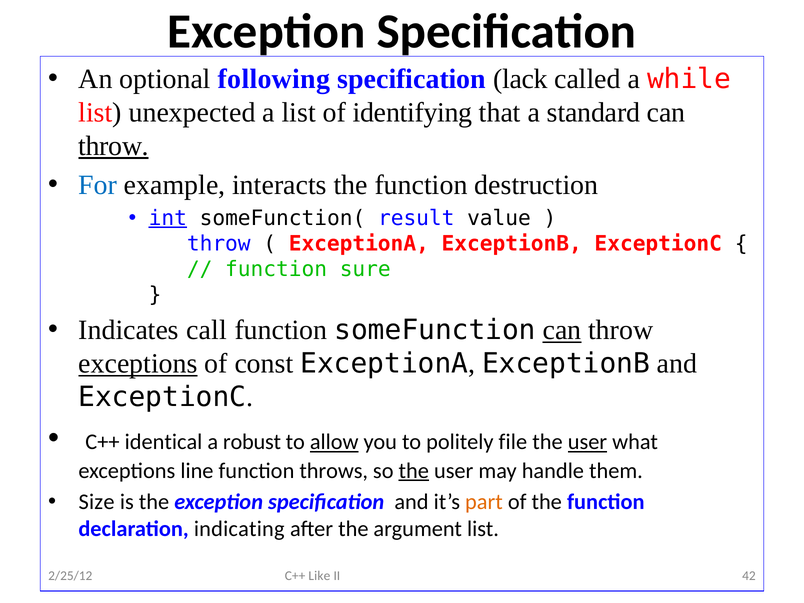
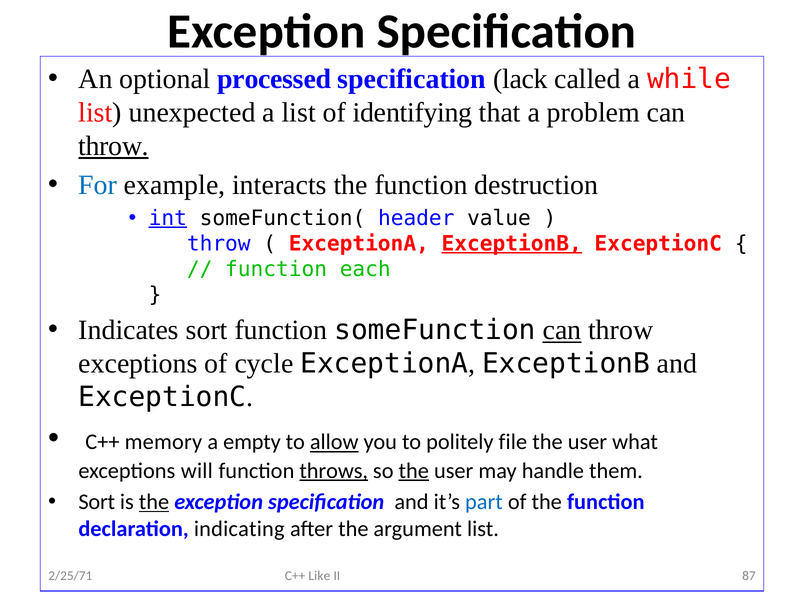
following: following -> processed (274, 79)
standard: standard -> problem (593, 112)
result: result -> header (416, 218)
ExceptionB underline: none -> present (512, 244)
sure: sure -> each (365, 269)
Indicates call: call -> sort (207, 330)
exceptions underline: present -> none (138, 364)
const: const -> cycle (264, 364)
identical: identical -> memory (163, 442)
robust: robust -> empty (252, 442)
user underline: present -> none (587, 442)
line: line -> will (197, 471)
throws underline: none -> present (334, 471)
Size: Size -> Sort (97, 502)
the underline: none -> present (154, 502)
part colour: orange -> blue (484, 502)
2/25/12: 2/25/12 -> 2/25/71 (70, 576)
42: 42 -> 87 (749, 576)
